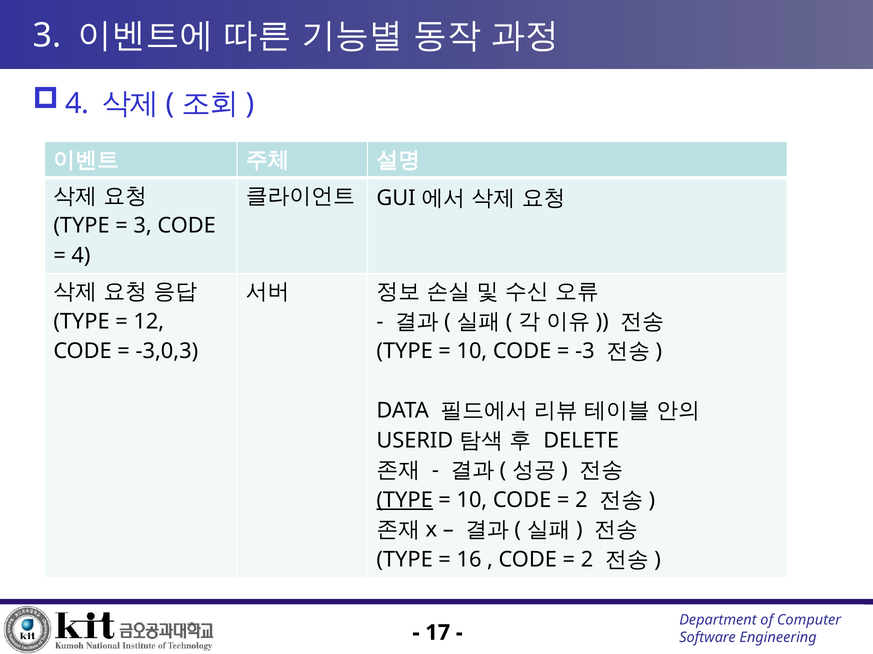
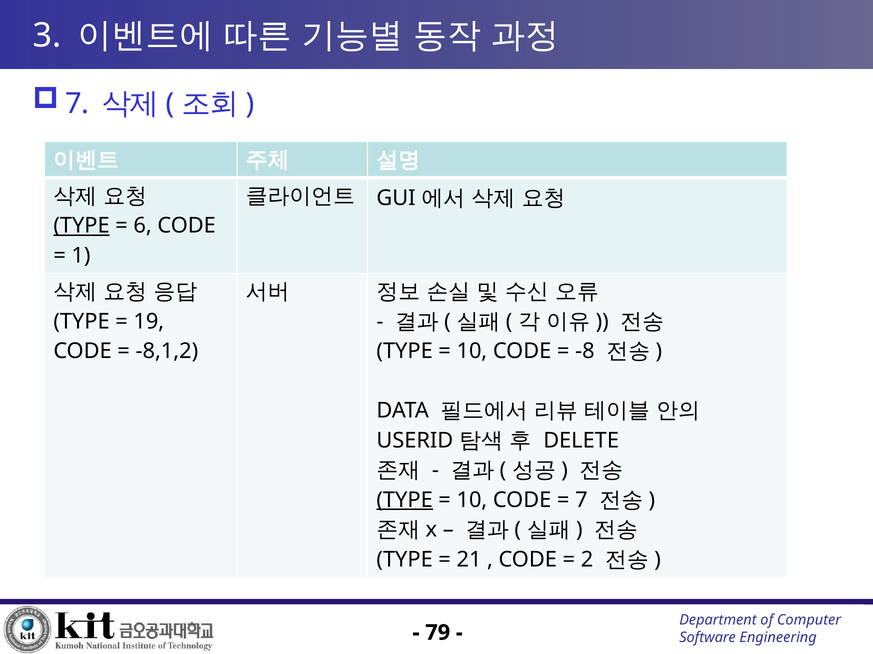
4: 4 -> 7 (77, 104)
TYPE underline: none -> present (82, 226)
3: 3 -> 6 (143, 226)
4: 4 -> 1 (81, 256)
12: 12 -> 19 (149, 322)
-3,0,3: -3,0,3 -> -8,1,2 (167, 351)
-3: -3 -> -8 (585, 352)
2: 2 -> 7 (581, 501)
16: 16 -> 21 (469, 560)
17: 17 -> 79 (438, 633)
